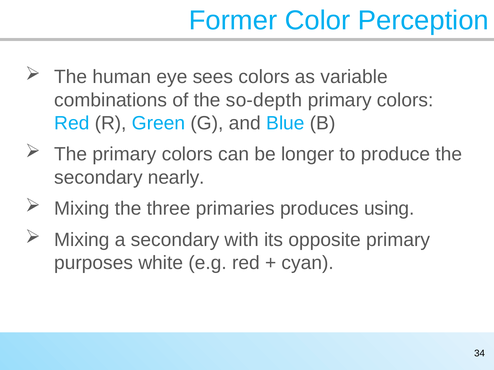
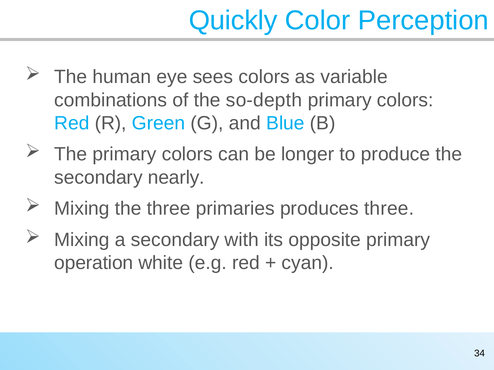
Former: Former -> Quickly (233, 21)
produces using: using -> three (389, 209)
purposes: purposes -> operation (94, 263)
